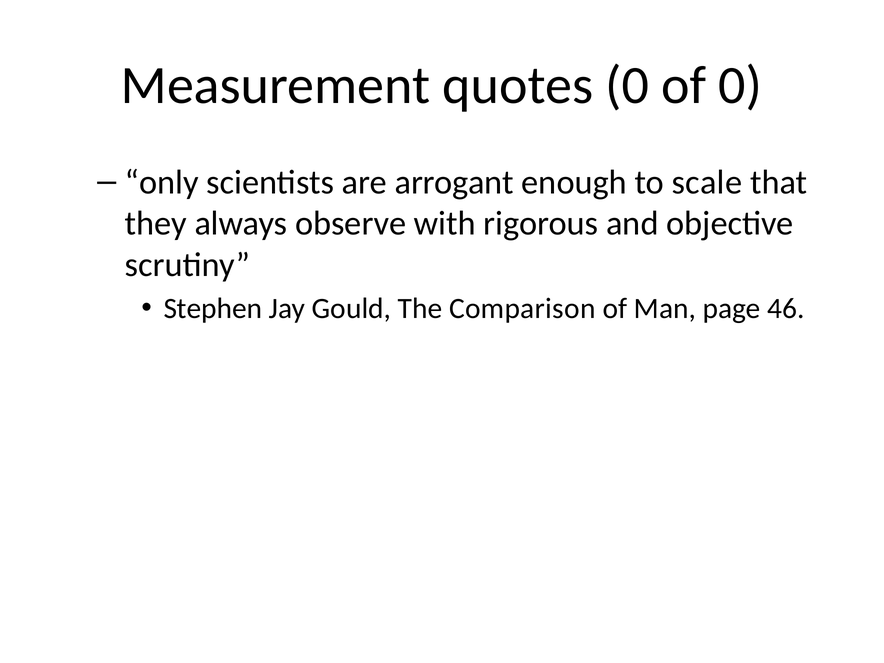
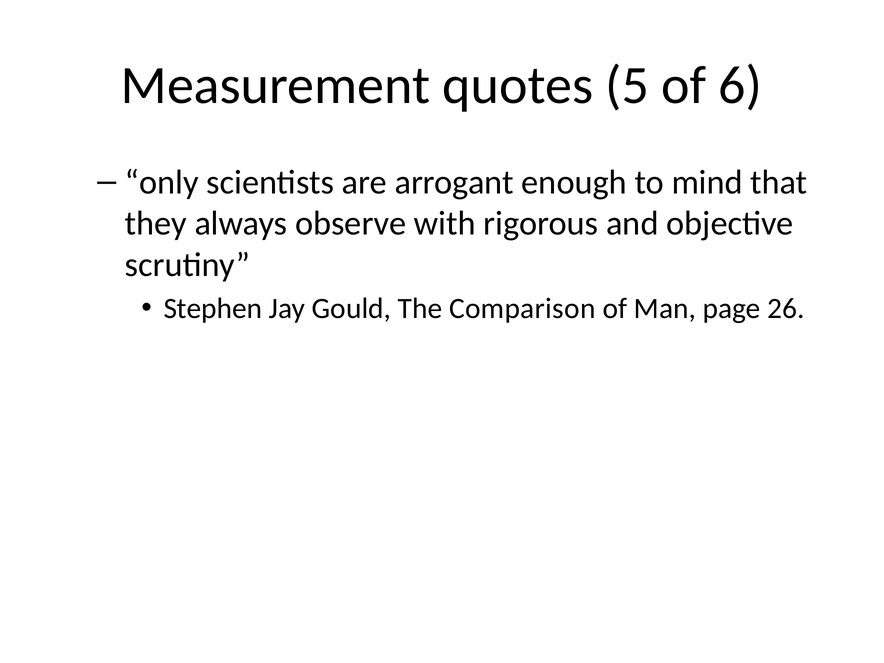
quotes 0: 0 -> 5 (627, 86)
of 0: 0 -> 6 (740, 86)
scale: scale -> mind (707, 182)
46: 46 -> 26 (786, 309)
